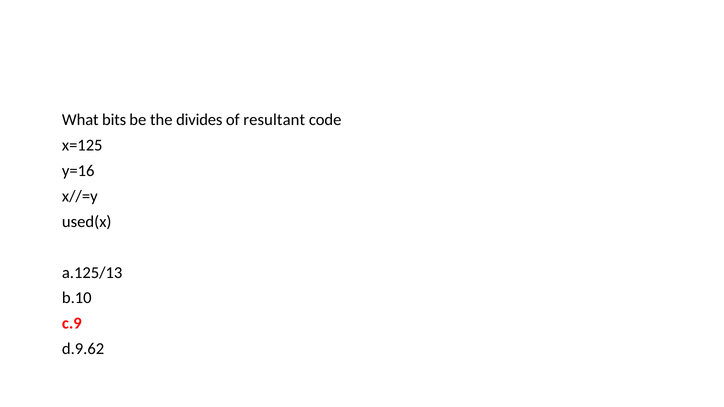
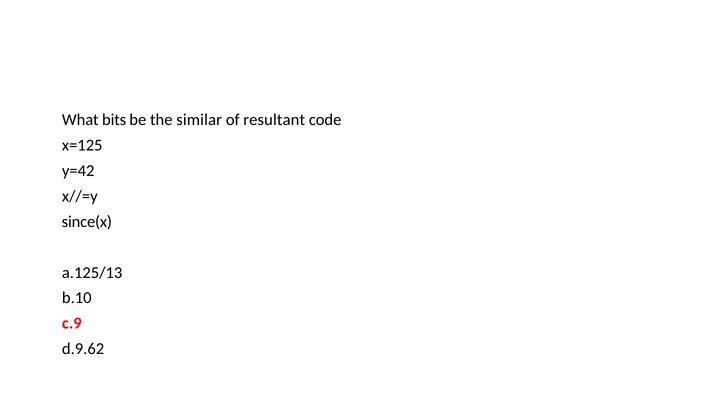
divides: divides -> similar (199, 120)
y=16: y=16 -> y=42 (78, 171)
used(x: used(x -> since(x (87, 222)
